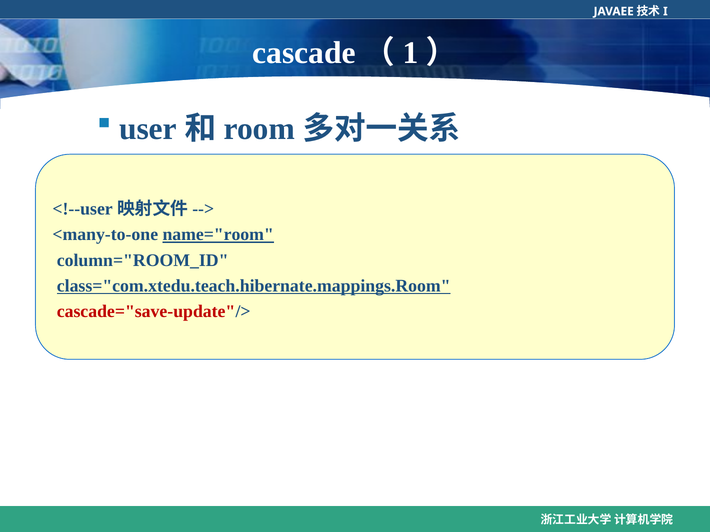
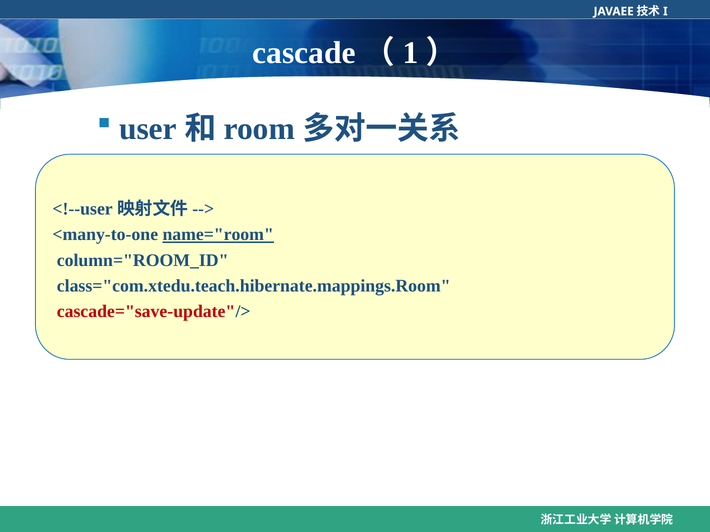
class="com.xtedu.teach.hibernate.mappings.Room underline: present -> none (254, 286)
